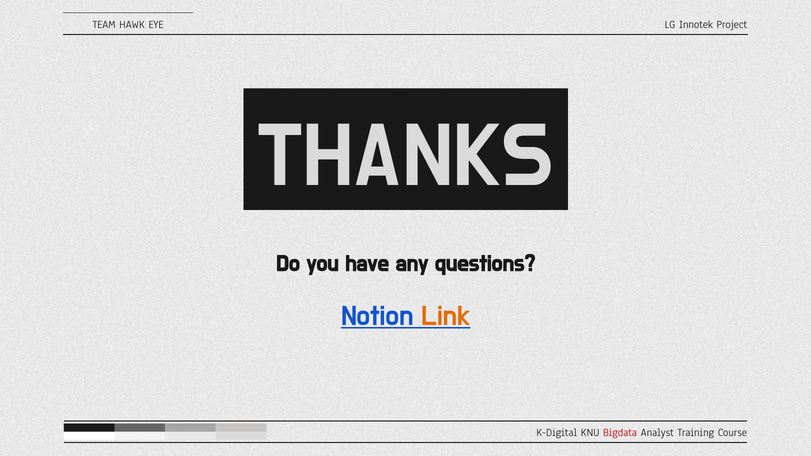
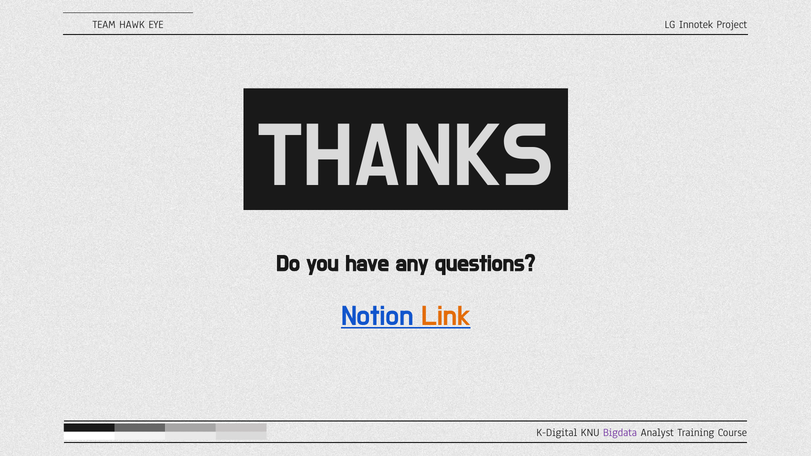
Bigdata colour: red -> purple (620, 433)
